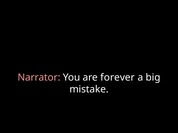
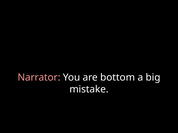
forever: forever -> bottom (118, 78)
